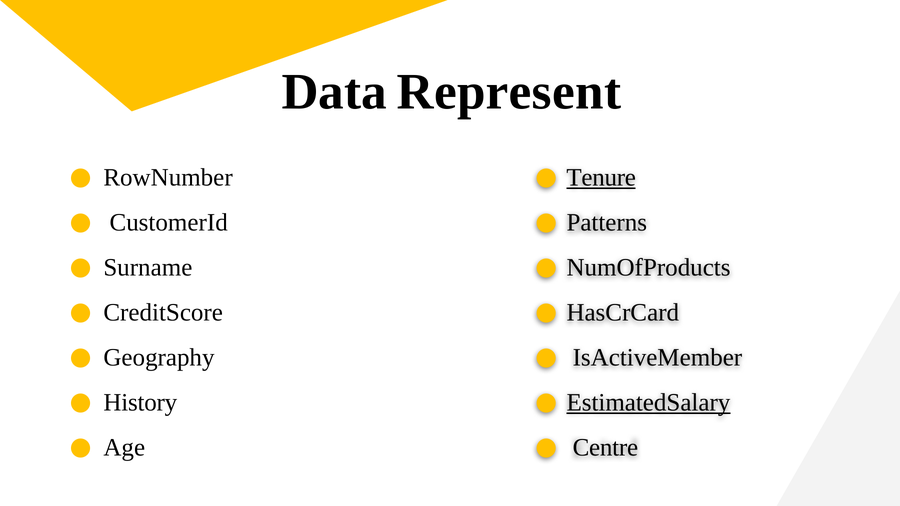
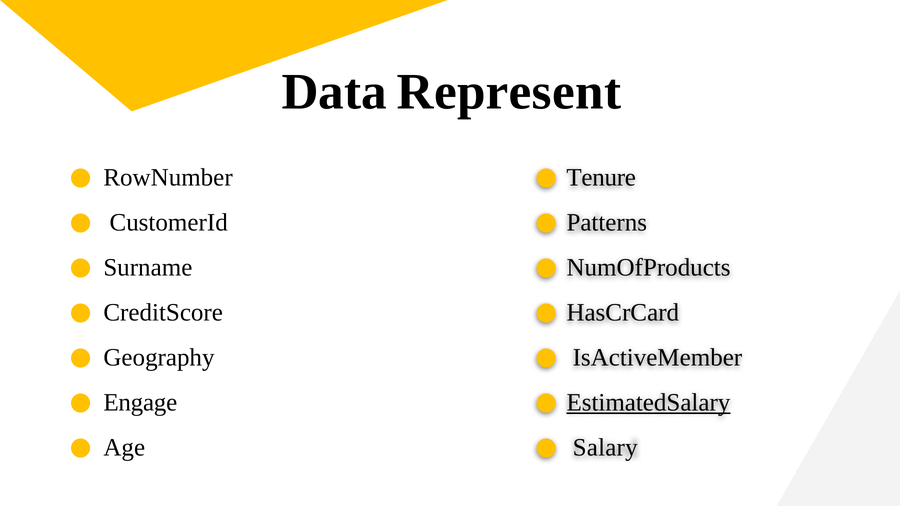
Tenure underline: present -> none (601, 178)
History: History -> Engage (140, 403)
Centre: Centre -> Salary (605, 448)
